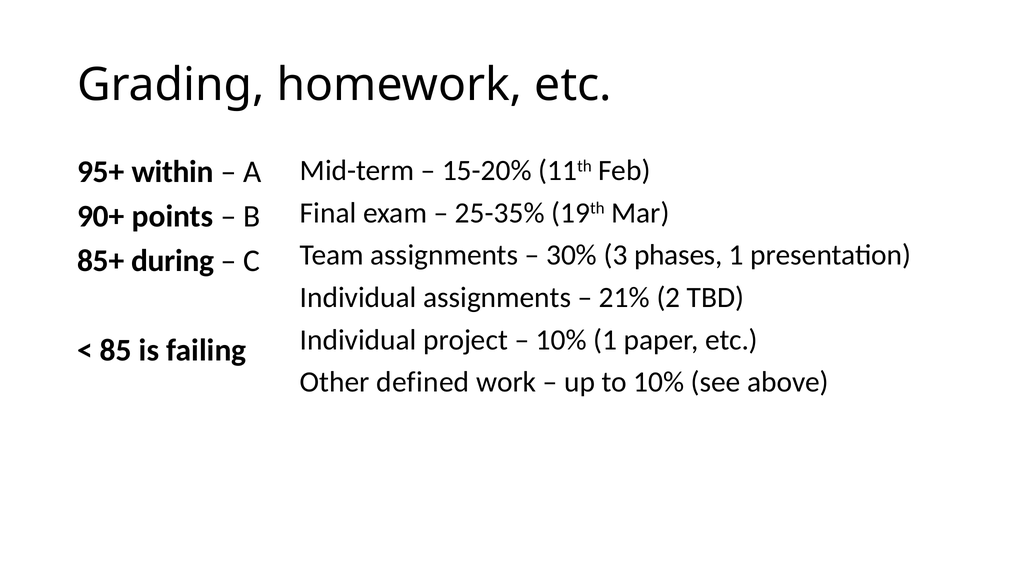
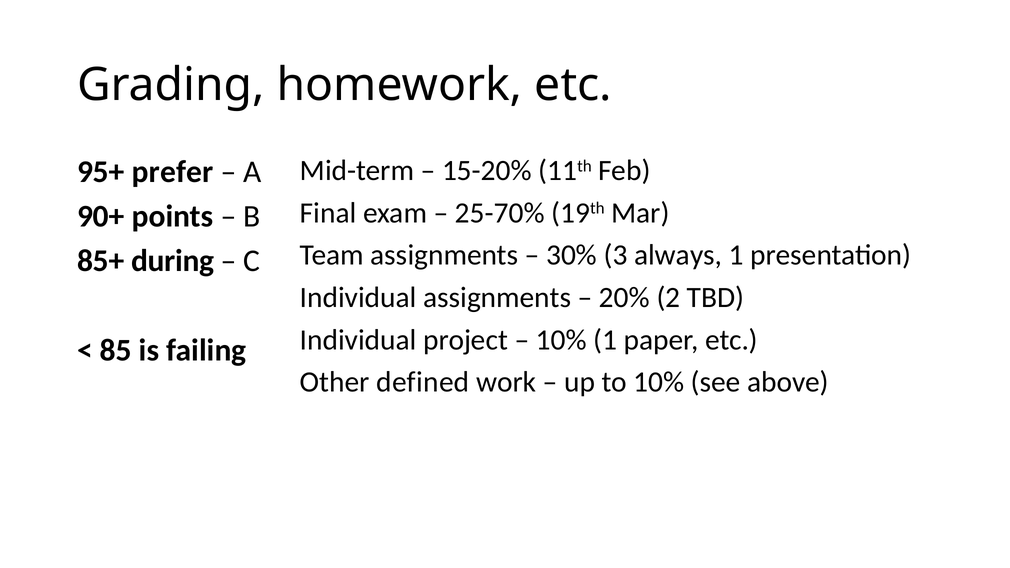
within: within -> prefer (173, 172)
25-35%: 25-35% -> 25-70% (500, 213)
phases: phases -> always (678, 255)
21%: 21% -> 20% (624, 298)
